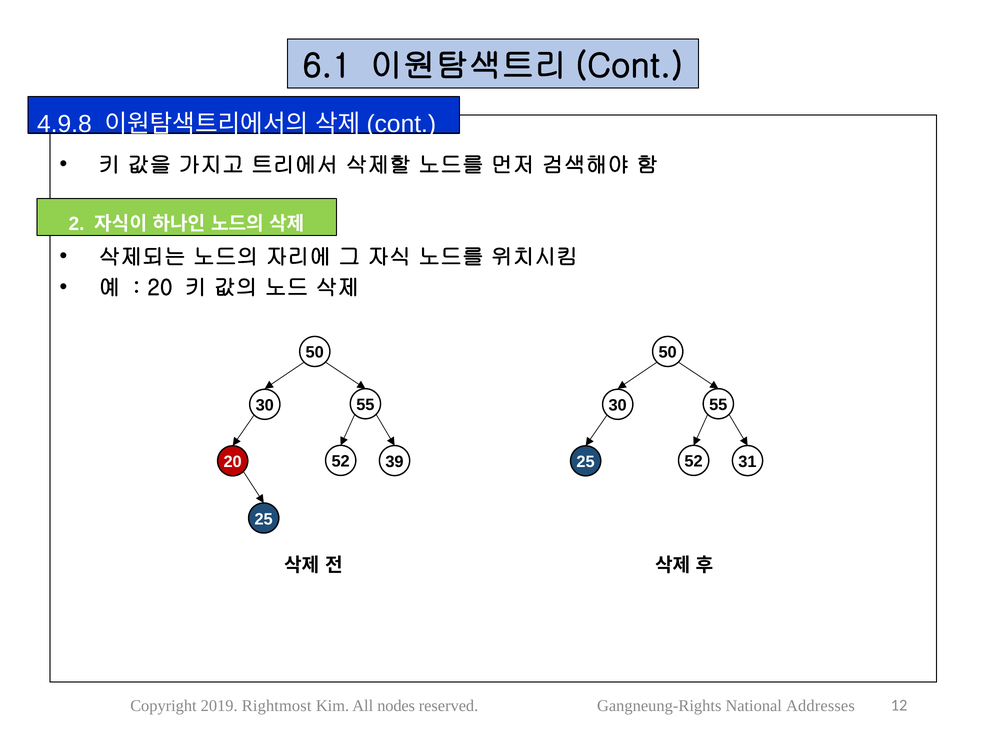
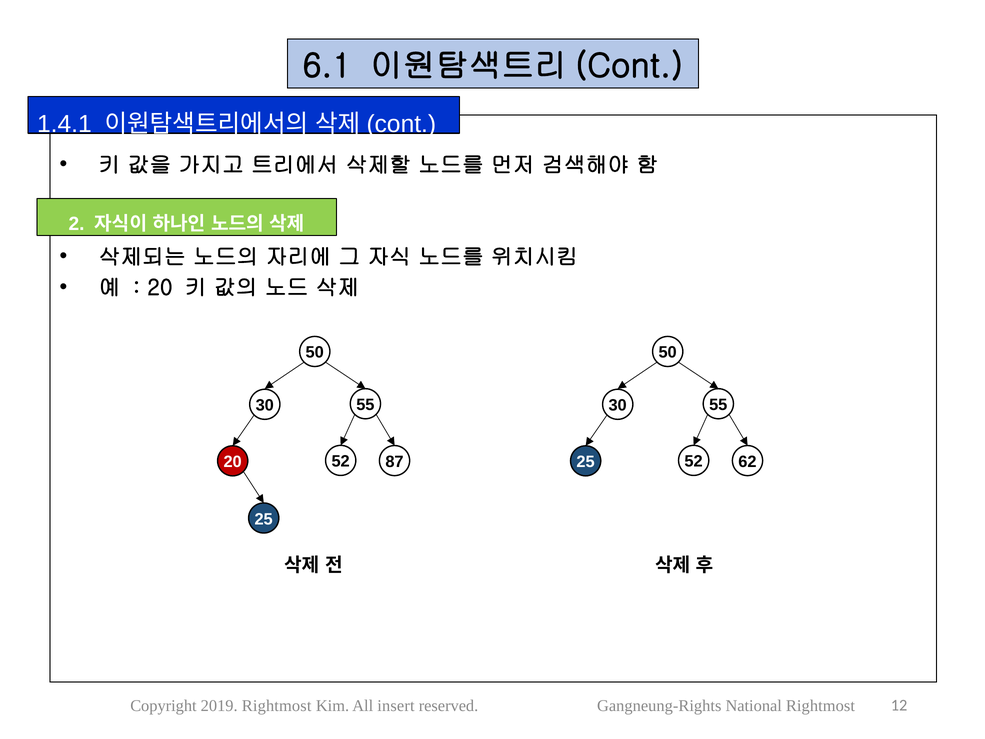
4.9.8: 4.9.8 -> 1.4.1 (64, 124)
39: 39 -> 87 (394, 462)
31: 31 -> 62 (747, 462)
nodes: nodes -> insert (396, 705)
National Addresses: Addresses -> Rightmost (820, 705)
